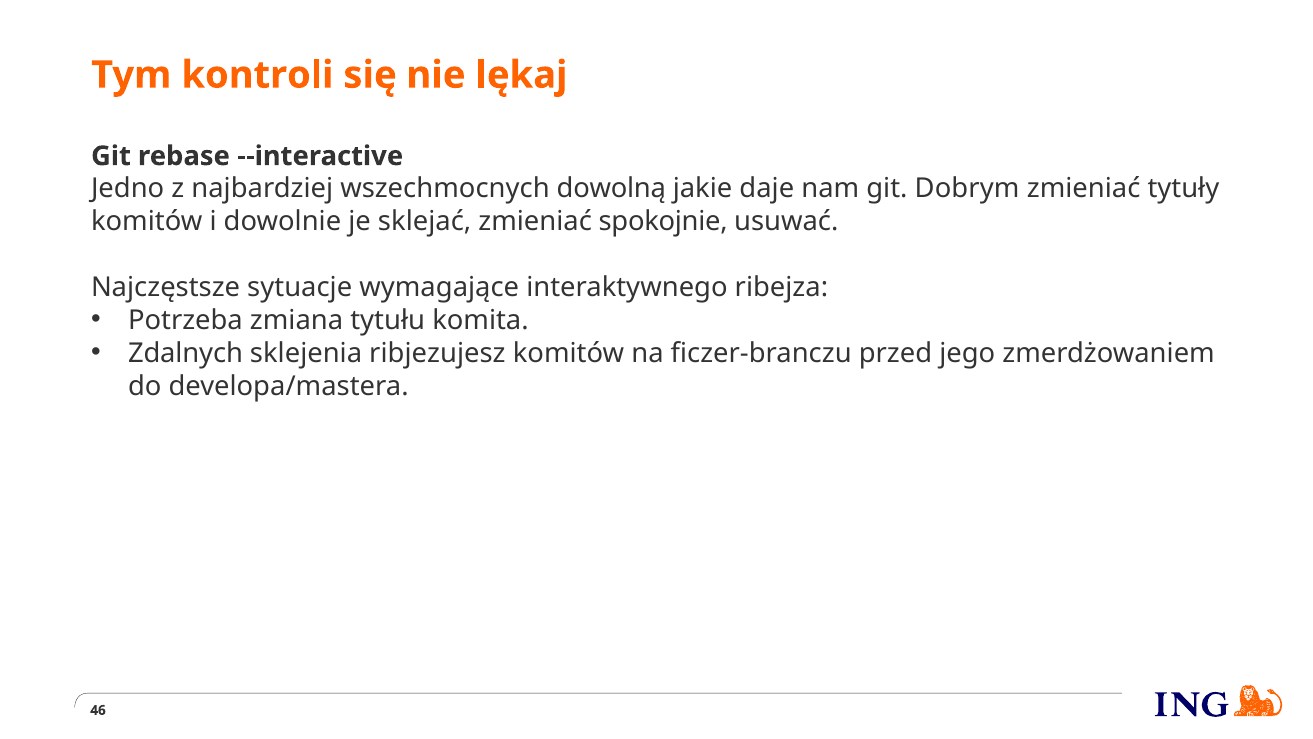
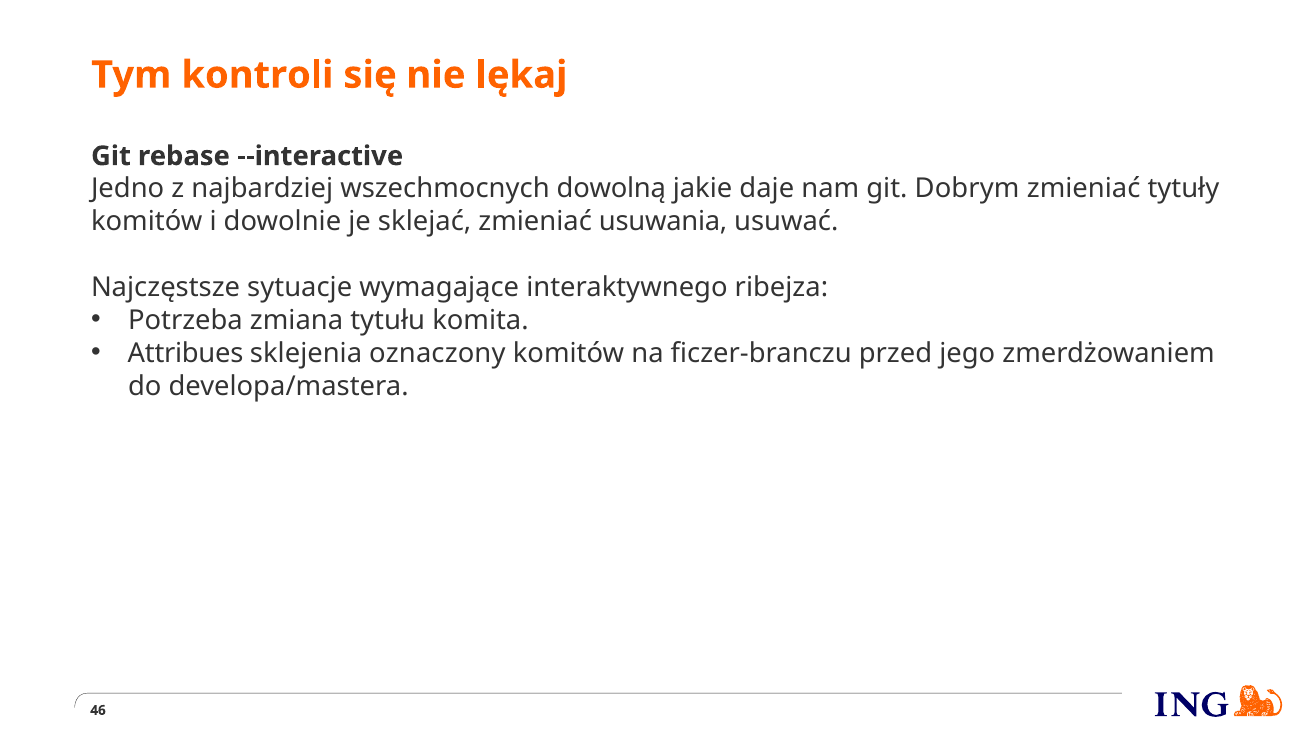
spokojnie: spokojnie -> usuwania (663, 222)
Zdalnych: Zdalnych -> Attribues (186, 353)
ribjezujesz: ribjezujesz -> oznaczony (437, 353)
